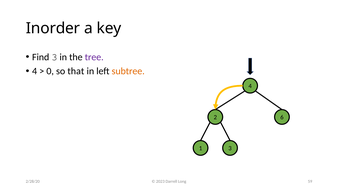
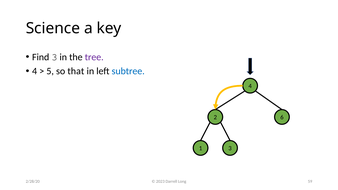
Inorder: Inorder -> Science (53, 28)
0: 0 -> 5 (50, 71)
subtree colour: orange -> blue (128, 71)
